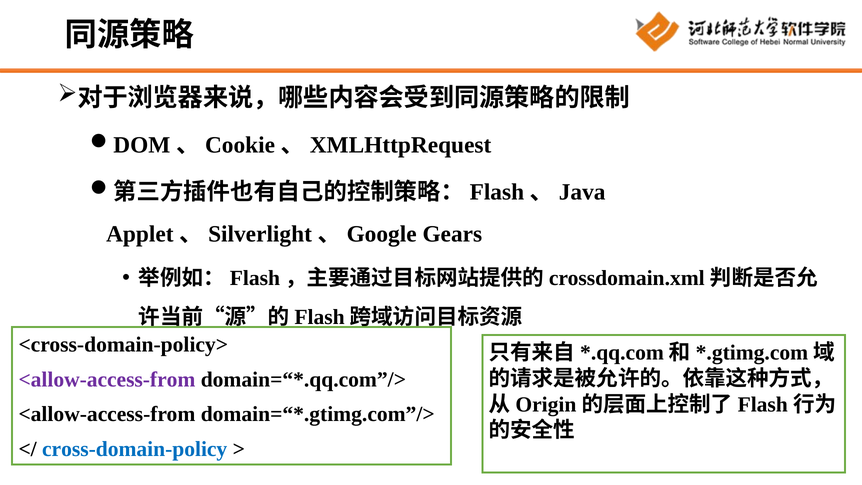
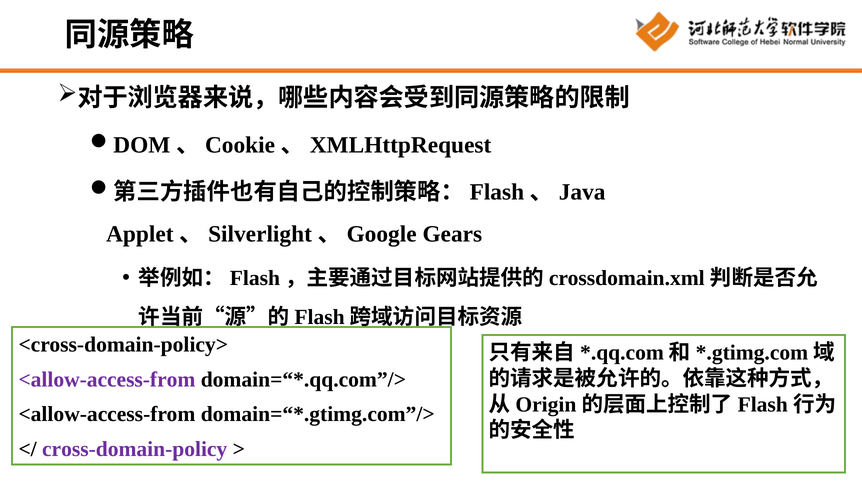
cross-domain-policy colour: blue -> purple (135, 449)
